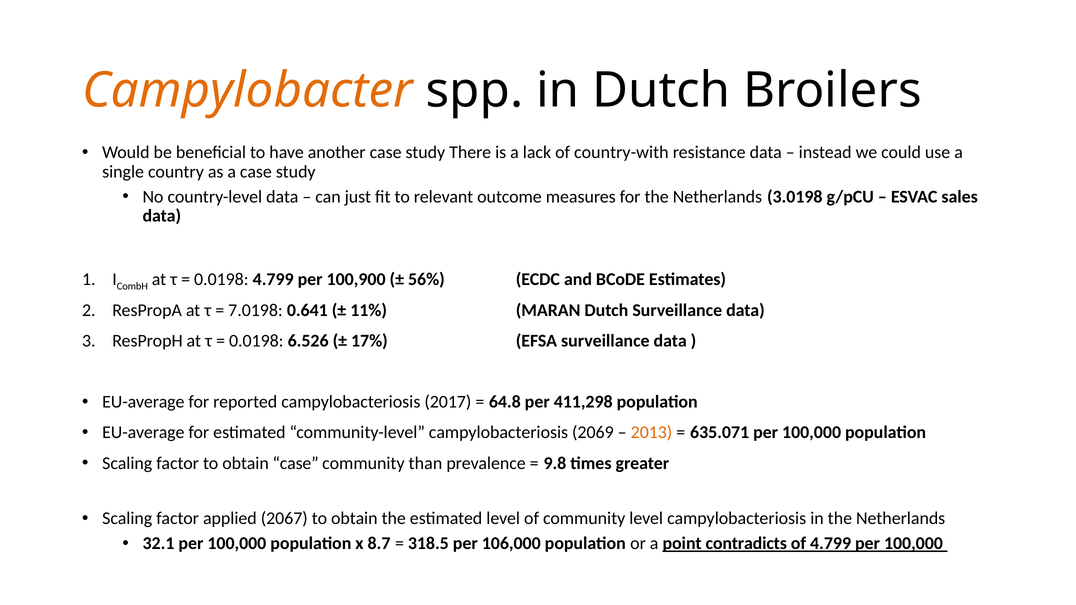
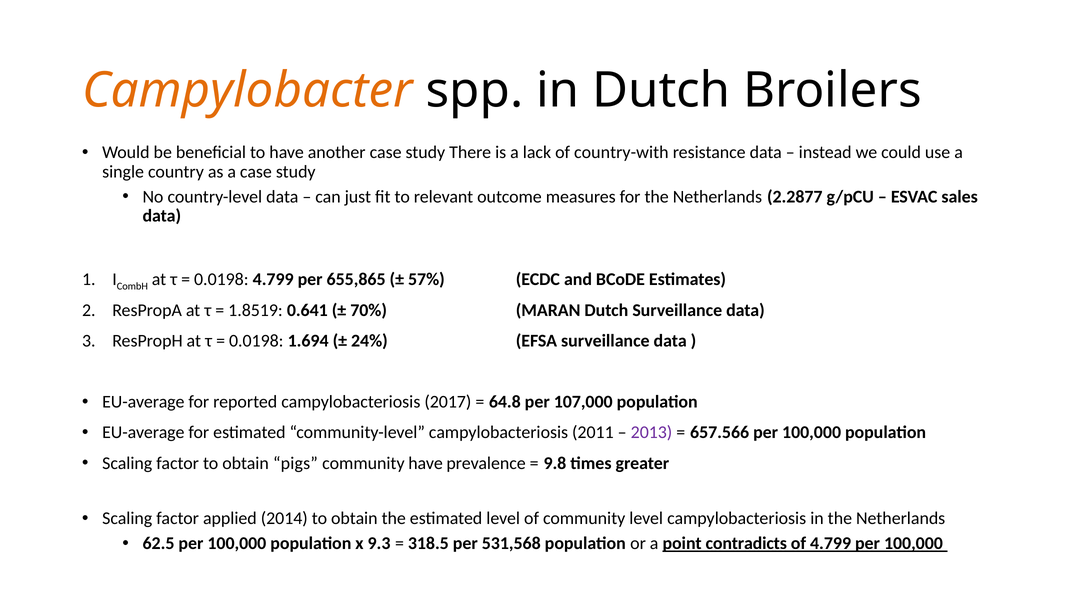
3.0198: 3.0198 -> 2.2877 (795, 197)
100,900: 100,900 -> 655,865 (356, 279)
56%: 56% -> 57% (426, 279)
7.0198: 7.0198 -> 1.8519 (255, 310)
11%: 11% -> 70% (369, 310)
6.526: 6.526 -> 1.694 (308, 341)
17%: 17% -> 24% (369, 341)
411,298: 411,298 -> 107,000 (583, 402)
2069: 2069 -> 2011 (593, 433)
2013 colour: orange -> purple (652, 433)
635.071: 635.071 -> 657.566 (720, 433)
obtain case: case -> pigs (295, 463)
community than: than -> have (426, 463)
2067: 2067 -> 2014 (284, 519)
32.1: 32.1 -> 62.5 (159, 544)
8.7: 8.7 -> 9.3 (379, 544)
106,000: 106,000 -> 531,568 (511, 544)
